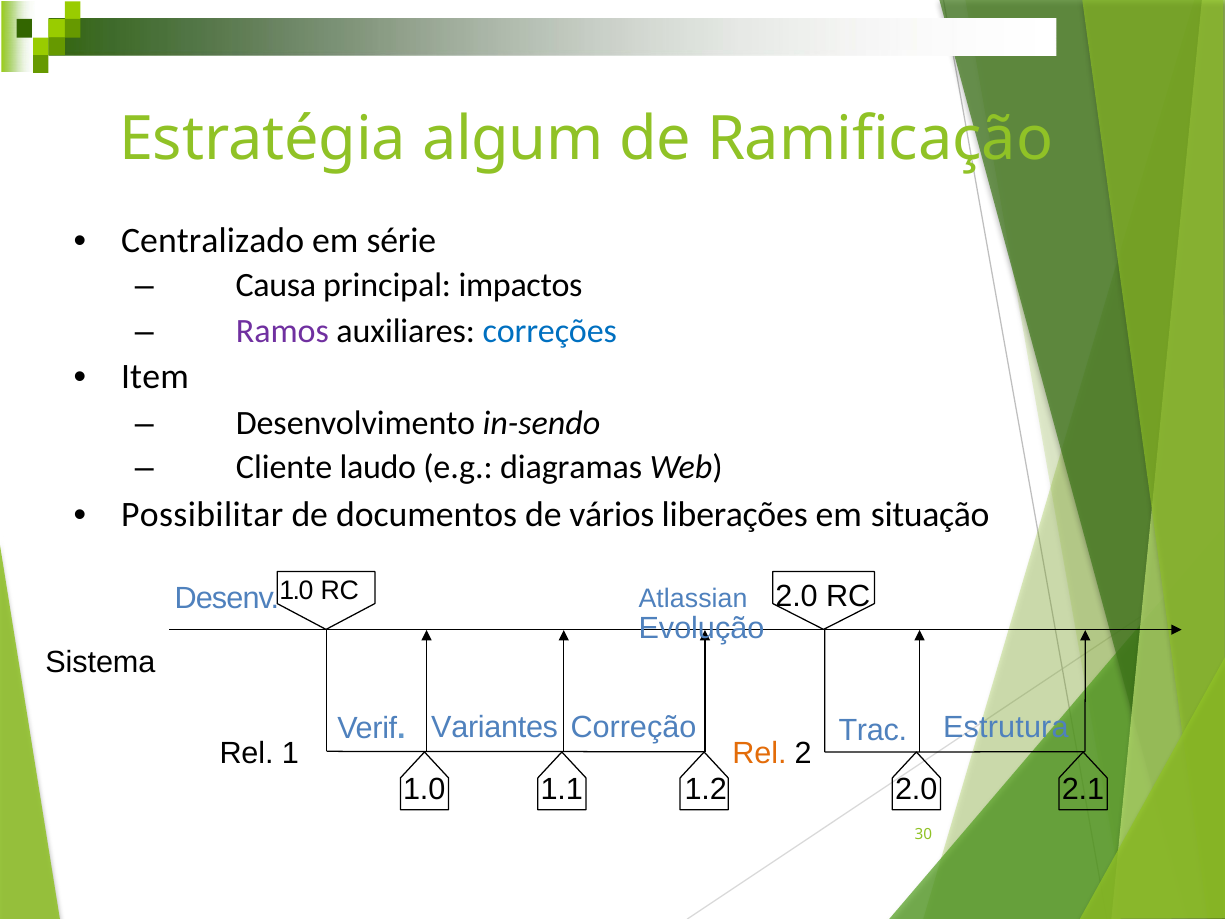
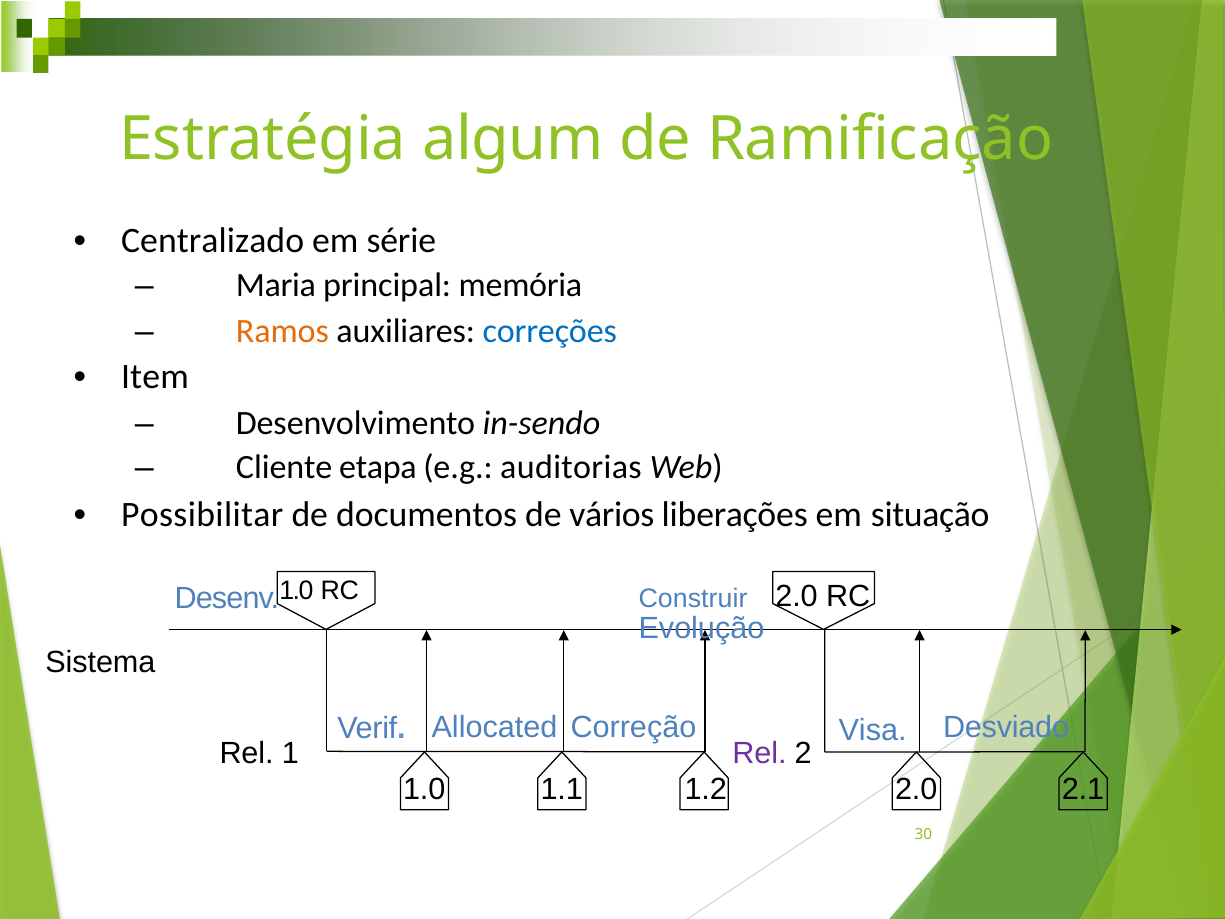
Causa: Causa -> Maria (276, 285)
impactos: impactos -> memória (521, 285)
Ramos colour: purple -> orange (282, 331)
laudo: laudo -> etapa (378, 468)
diagramas: diagramas -> auditorias (571, 468)
Atlassian: Atlassian -> Construir (693, 599)
Variantes: Variantes -> Allocated (494, 727)
Estrutura: Estrutura -> Desviado (1006, 727)
Trac: Trac -> Visa (873, 730)
Rel colour: orange -> purple (759, 753)
